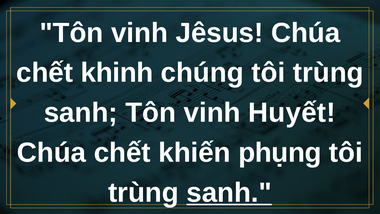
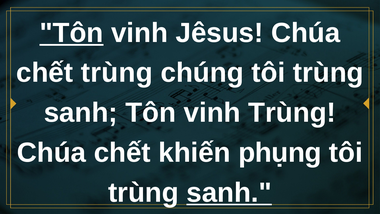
Tôn underline: none -> present (71, 33)
chết khinh: khinh -> trùng (117, 73)
vinh Huyết: Huyết -> Trùng (292, 113)
